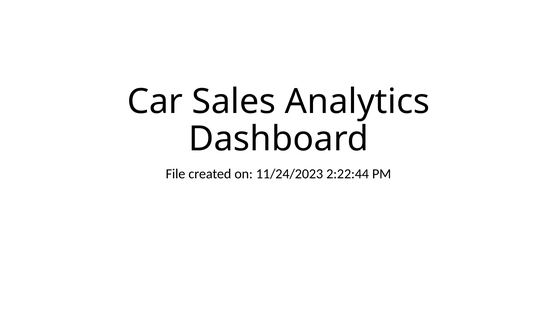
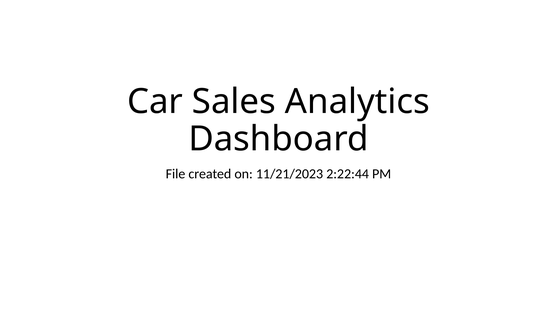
11/24/2023: 11/24/2023 -> 11/21/2023 (290, 174)
